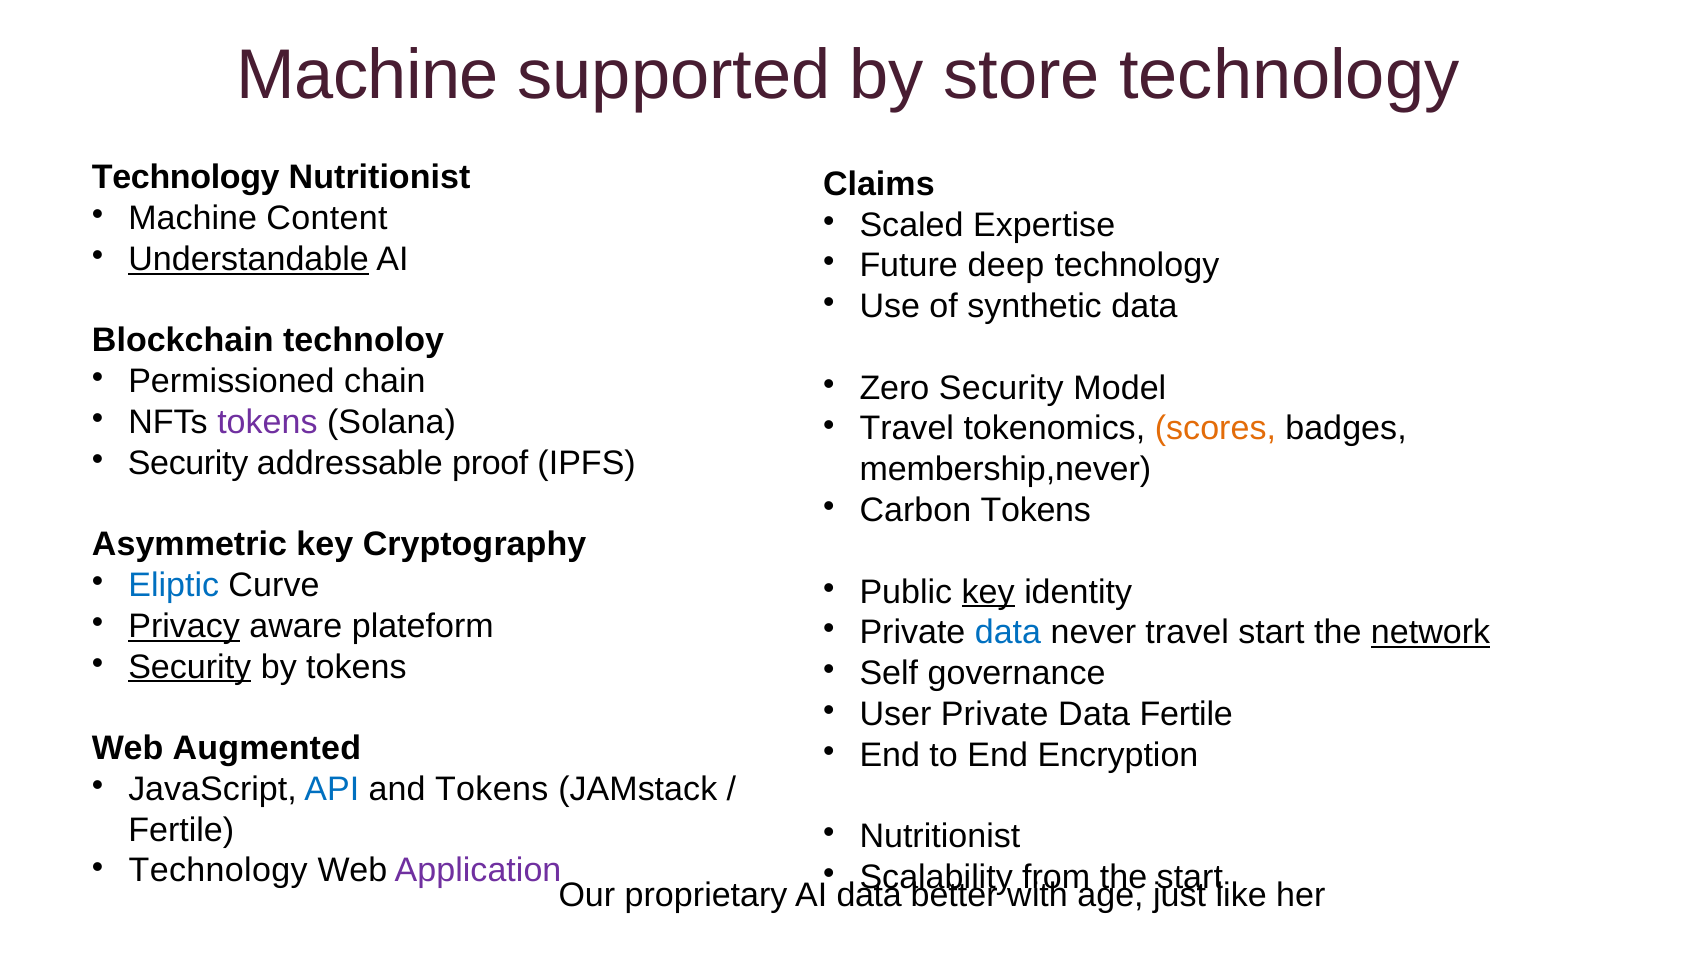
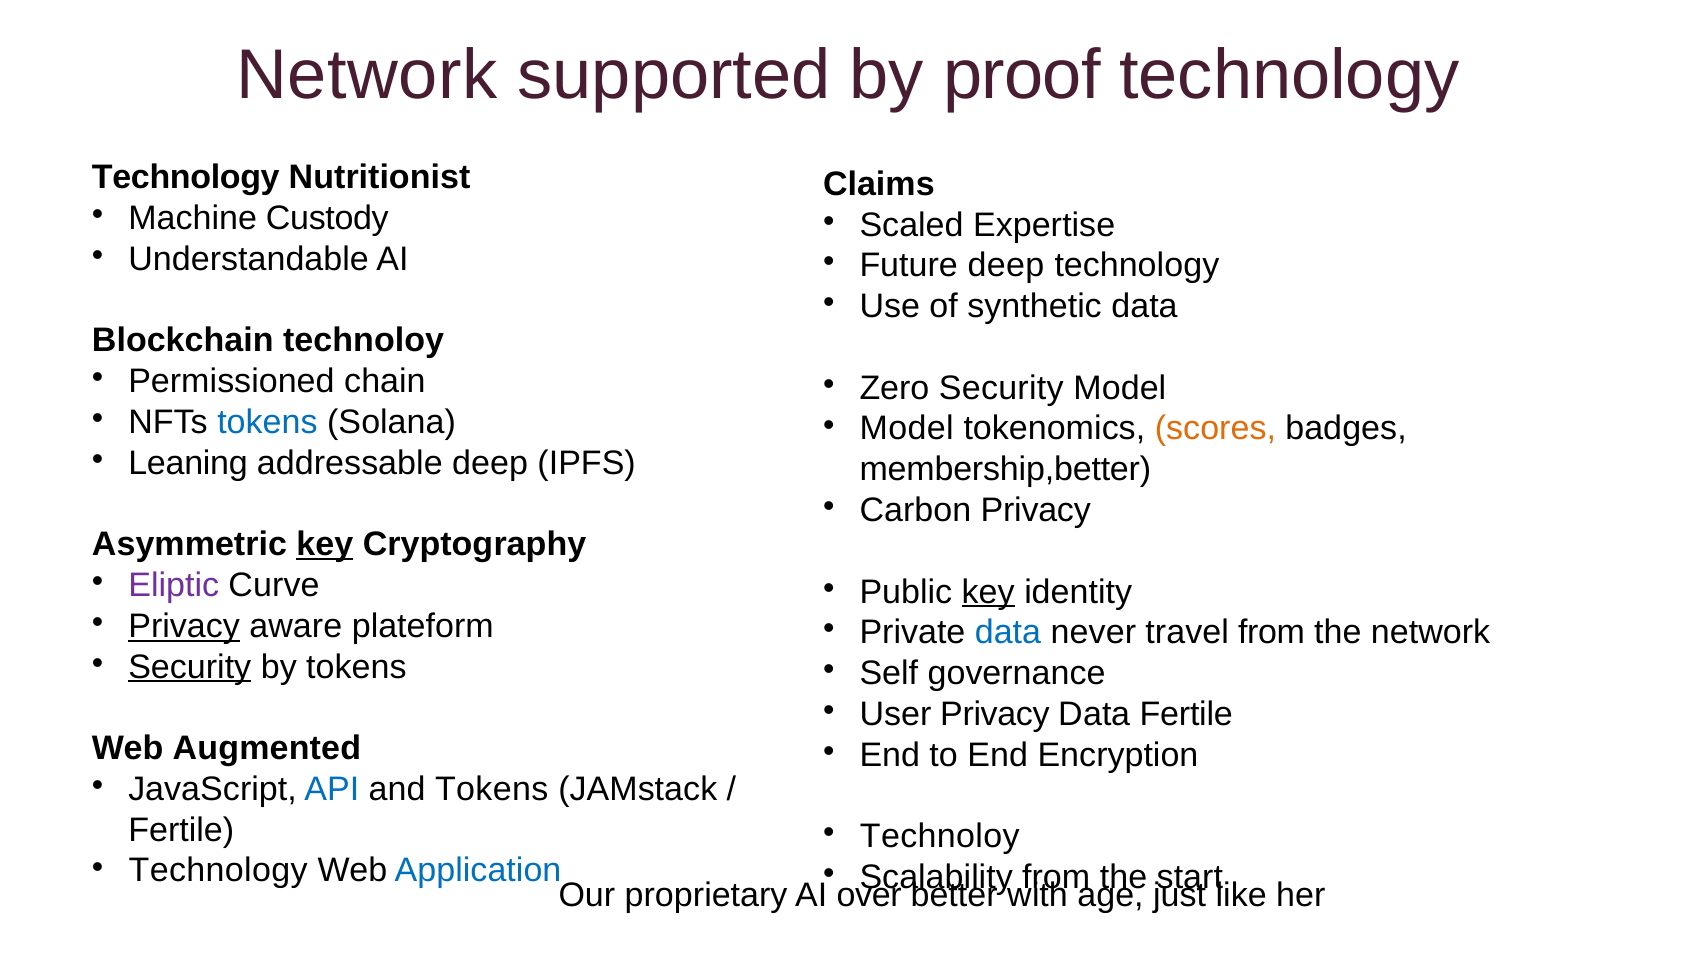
Machine: Machine -> Network (367, 75)
store: store -> proof (1022, 75)
Content: Content -> Custody (327, 218)
Understandable underline: present -> none (249, 259)
tokens colour: purple -> blue (267, 422)
Travel: Travel -> Model (907, 429)
Security: Security -> Leaning (188, 463)
addressable proof: proof -> deep (490, 463)
membership,never: membership,never -> membership,better (1005, 470)
Carbon Tokens: Tokens -> Privacy (1036, 511)
key underline: none -> present (325, 545)
Eliptic colour: blue -> purple (174, 586)
travel start: start -> from (1272, 633)
network underline: present -> none (1431, 633)
User Private: Private -> Privacy (995, 715)
Nutritionist: Nutritionist -> Technoloy (940, 837)
Application colour: purple -> blue (478, 871)
AI data: data -> over (869, 896)
